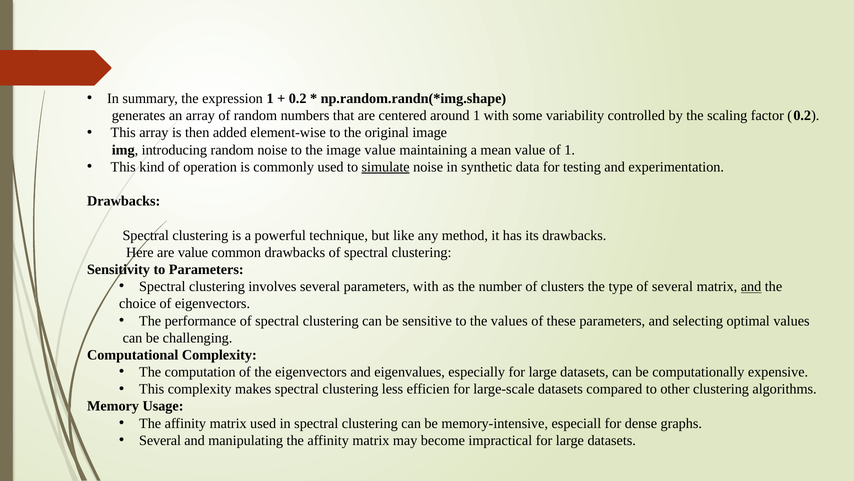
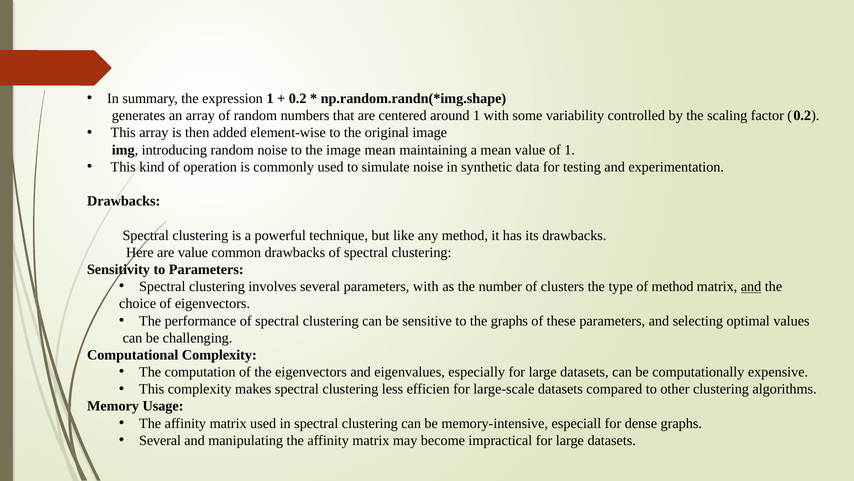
image value: value -> mean (380, 150)
simulate underline: present -> none (386, 167)
of several: several -> method (673, 286)
the values: values -> graphs (509, 320)
